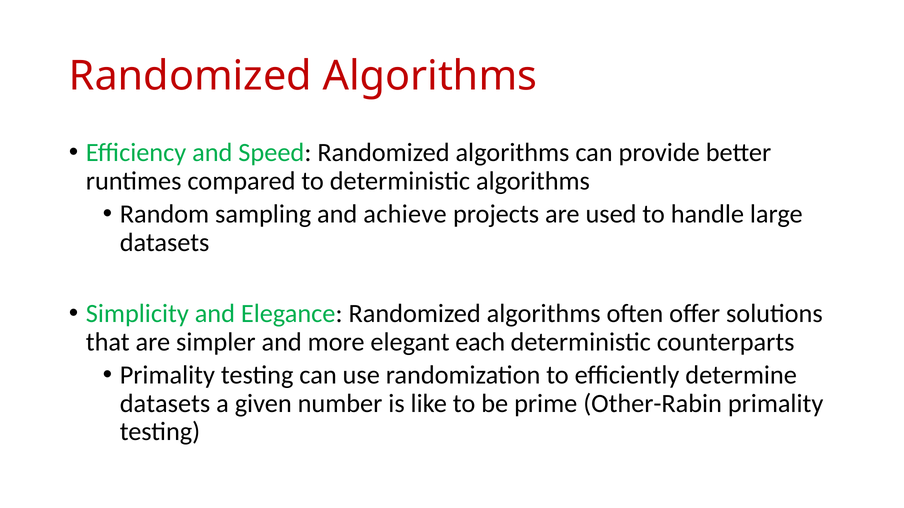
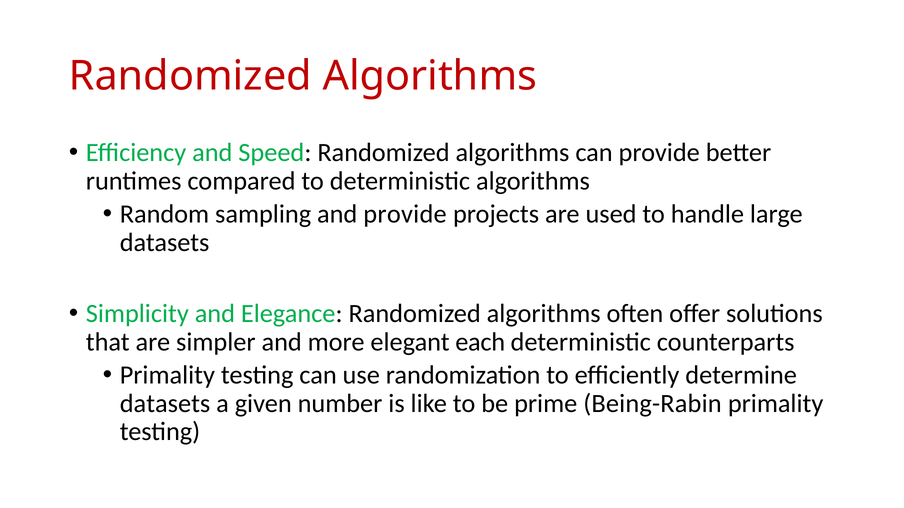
and achieve: achieve -> provide (405, 214)
Other-Rabin: Other-Rabin -> Being-Rabin (652, 404)
